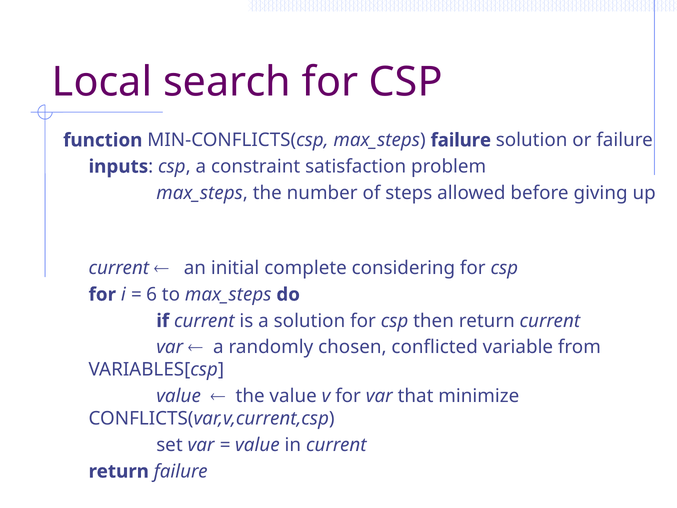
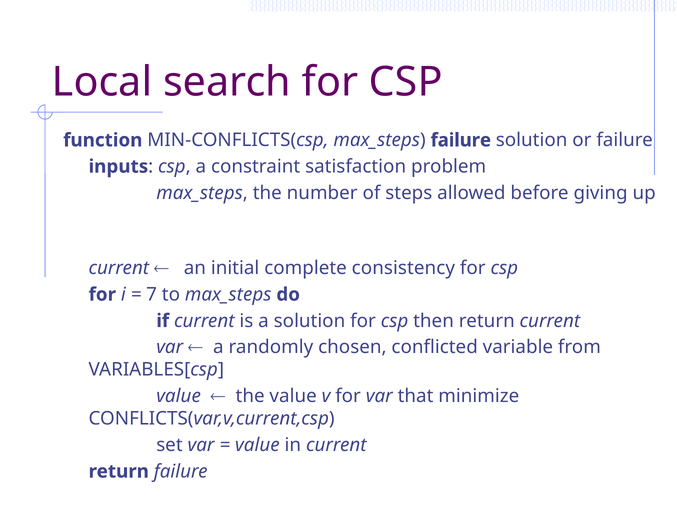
considering: considering -> consistency (403, 268)
6: 6 -> 7 (152, 294)
